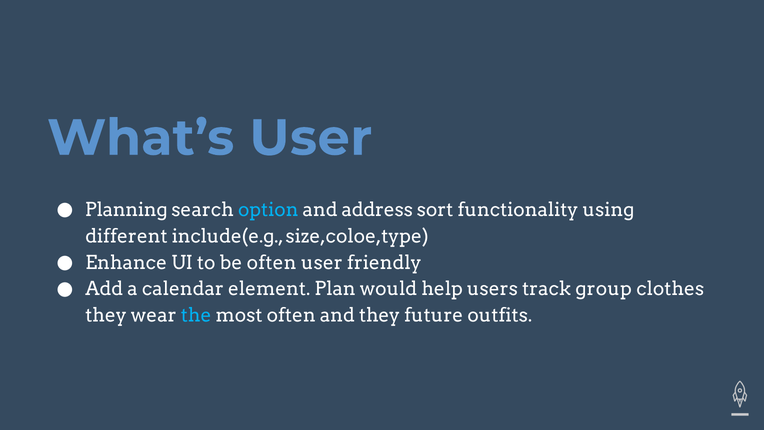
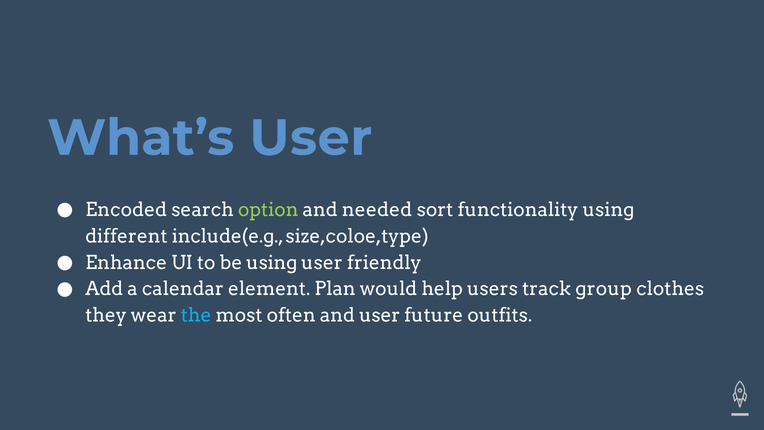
Planning: Planning -> Encoded (126, 210)
option colour: light blue -> light green (268, 210)
address: address -> needed (377, 210)
be often: often -> using (272, 263)
and they: they -> user (380, 315)
